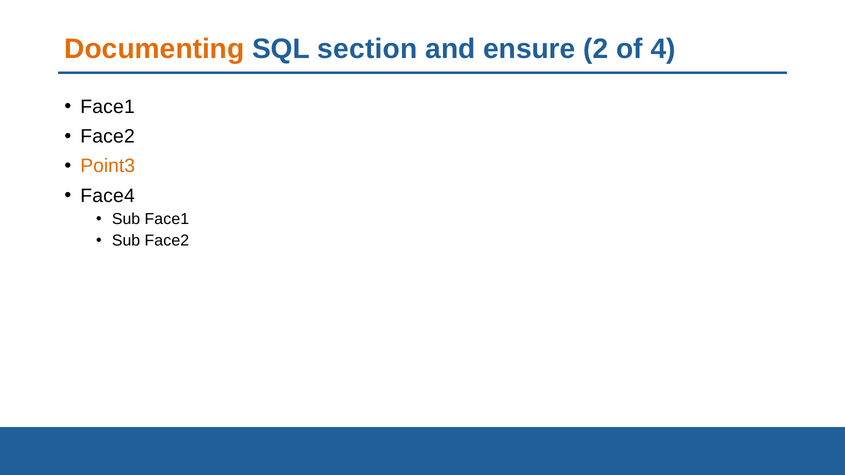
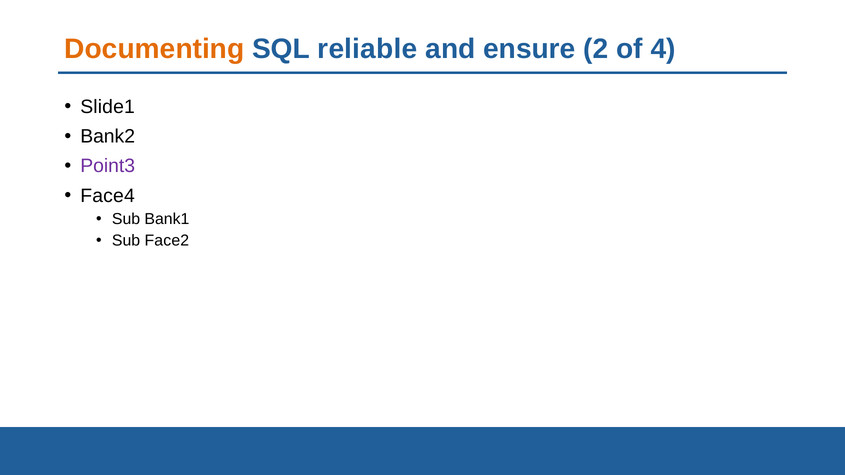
section: section -> reliable (367, 49)
Face1: Face1 -> Slide1 (108, 107)
Face2: Face2 -> Bank2 (108, 136)
Point3 colour: orange -> purple (108, 166)
Sub Face1: Face1 -> Bank1 (167, 219)
